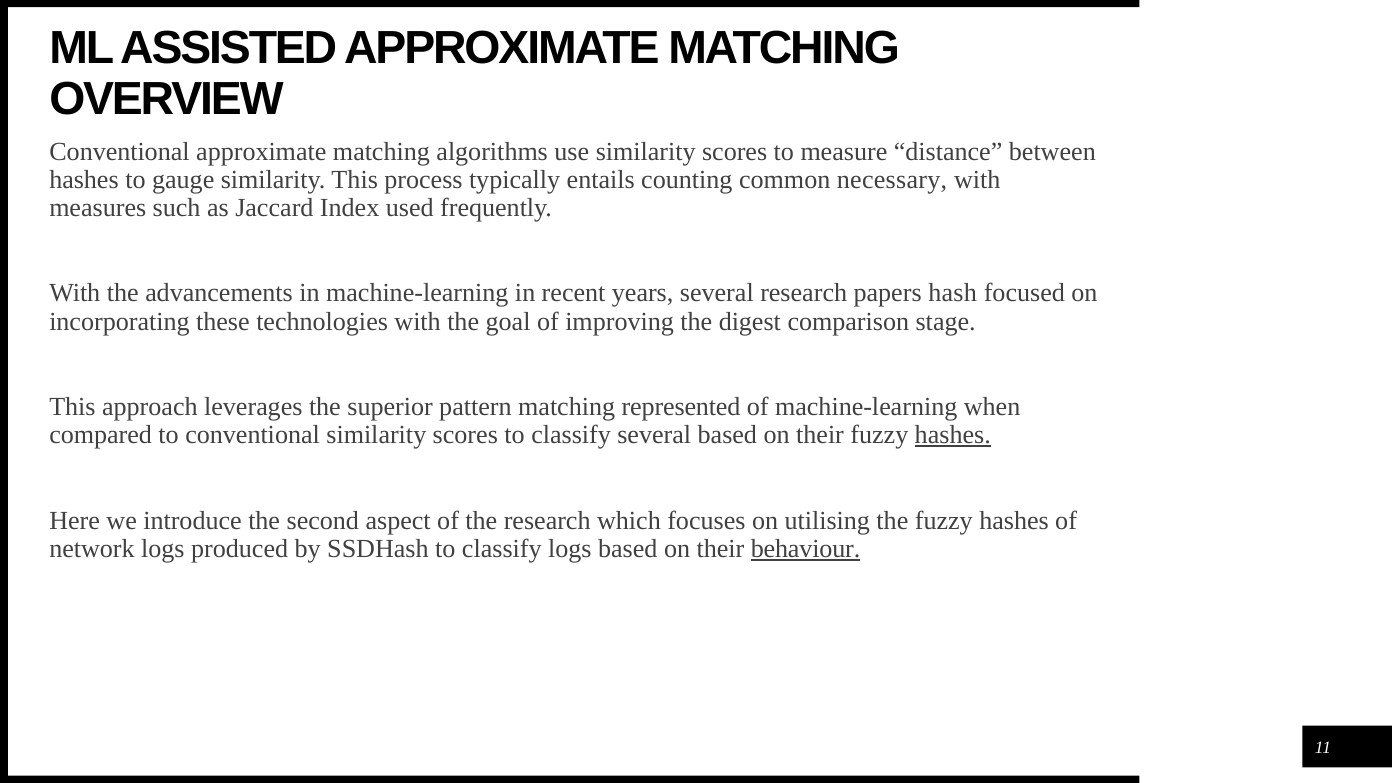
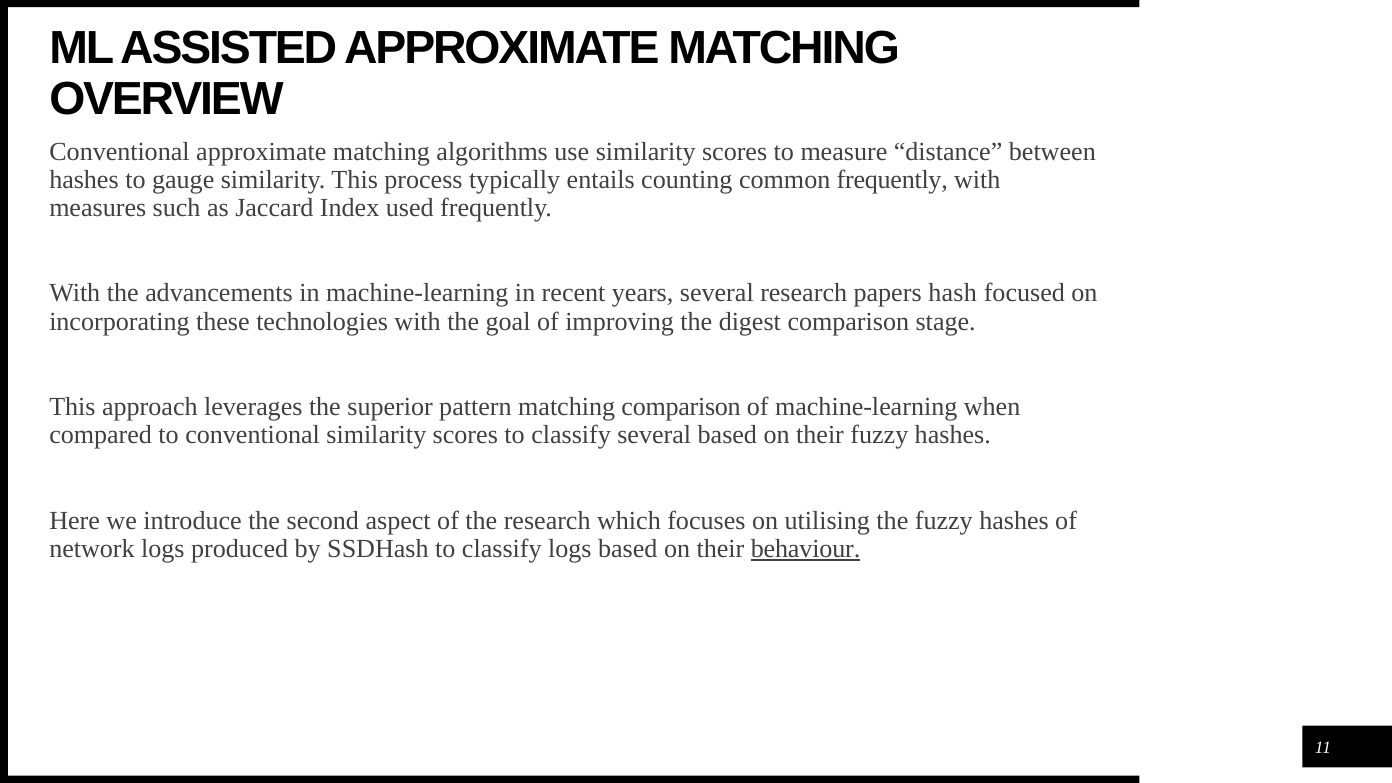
common necessary: necessary -> frequently (892, 180)
matching represented: represented -> comparison (681, 407)
hashes underline: present -> none (953, 435)
